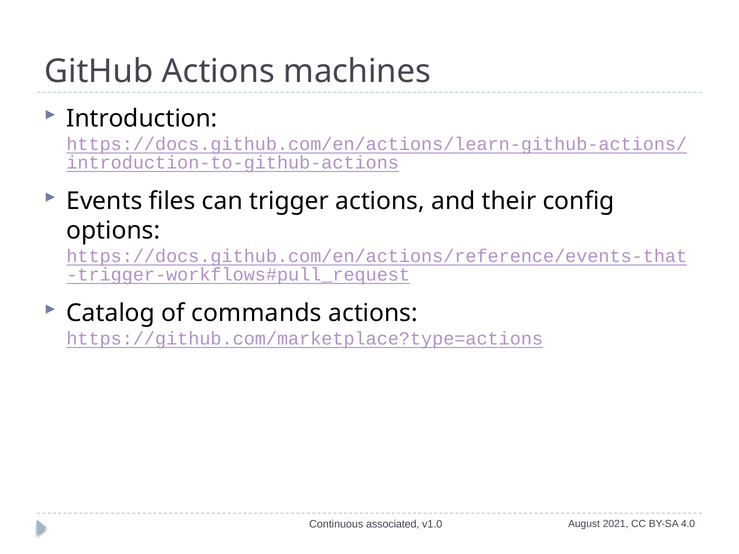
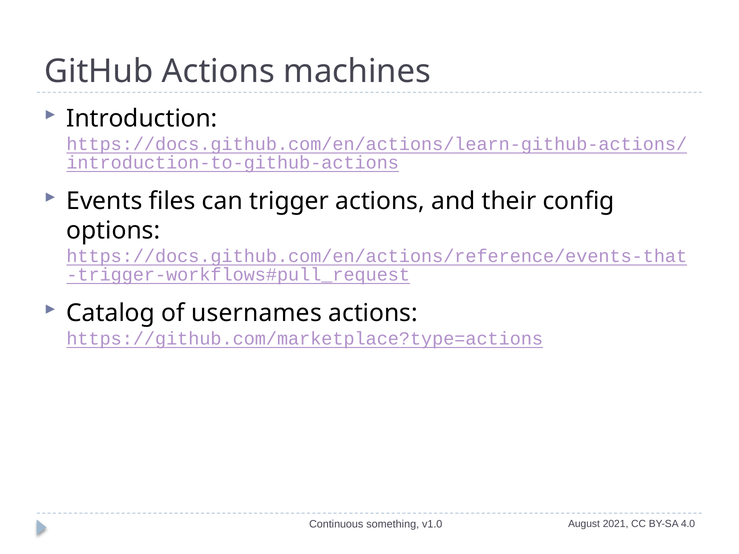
commands: commands -> usernames (256, 313)
associated: associated -> something (393, 525)
